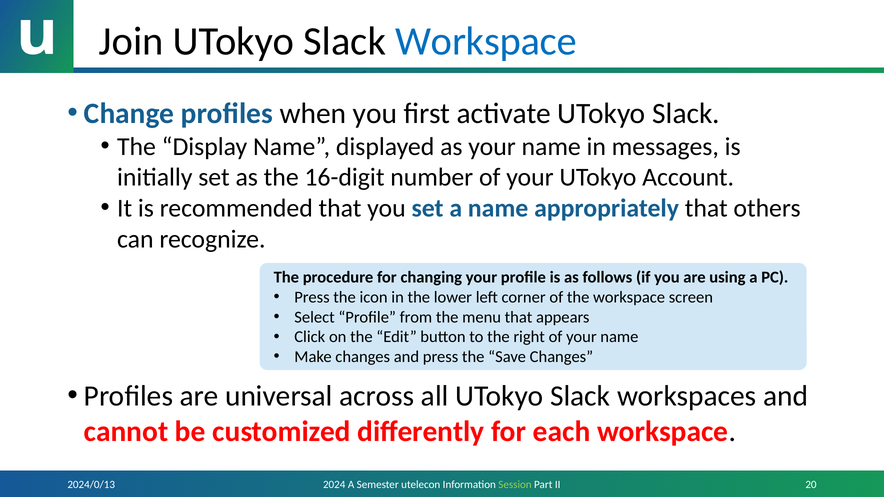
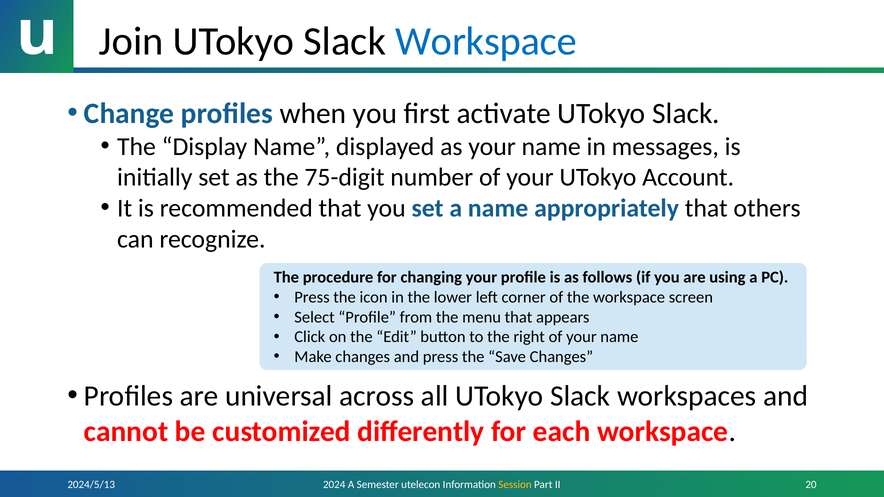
16-digit: 16-digit -> 75-digit (344, 178)
2024/0/13: 2024/0/13 -> 2024/5/13 (91, 485)
Session colour: light green -> yellow (515, 485)
